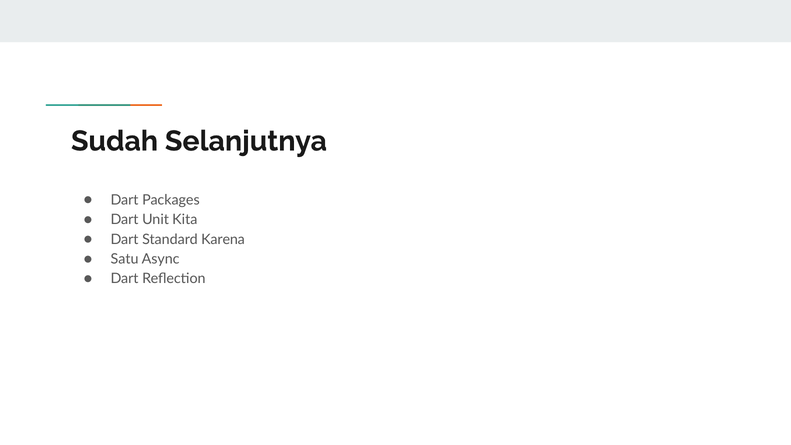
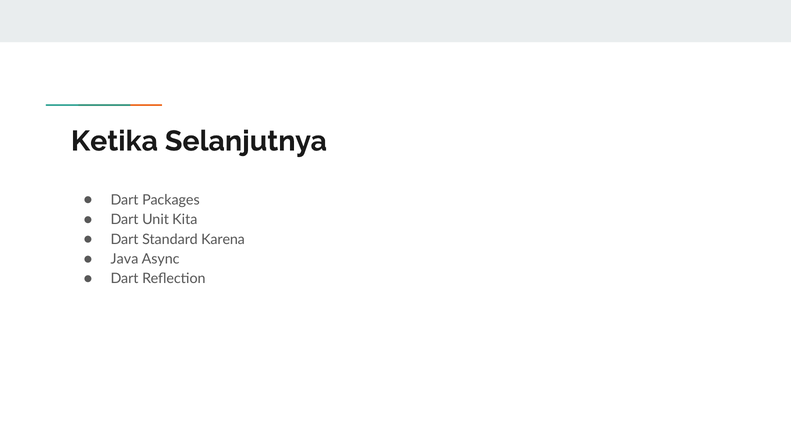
Sudah: Sudah -> Ketika (114, 141)
Satu: Satu -> Java (124, 259)
